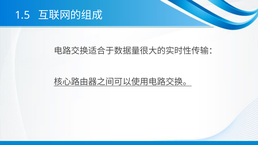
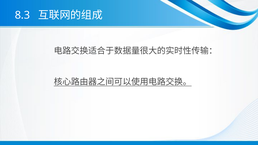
1.5: 1.5 -> 8.3 (22, 15)
